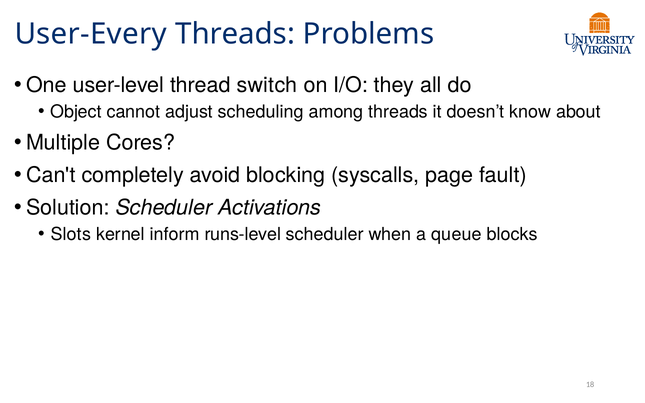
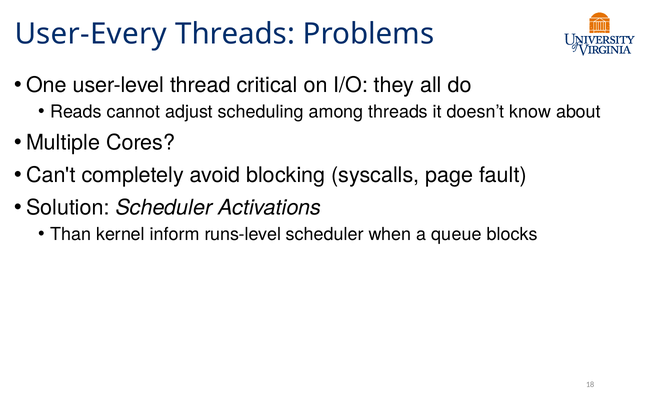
switch: switch -> critical (267, 85)
Object: Object -> Reads (76, 112)
Slots: Slots -> Than (71, 235)
